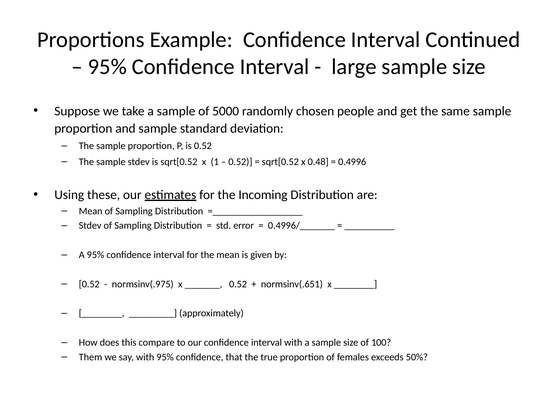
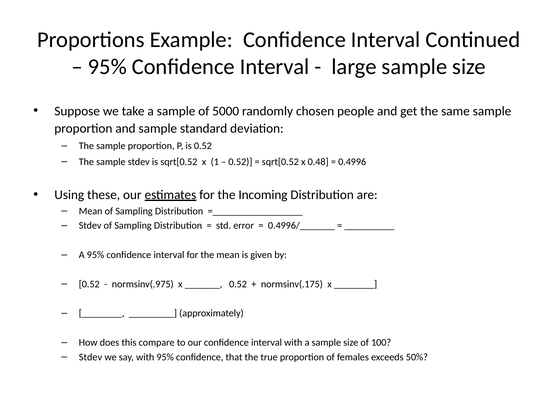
normsinv(.651: normsinv(.651 -> normsinv(.175 (292, 284)
Them: Them -> Stdev (91, 357)
